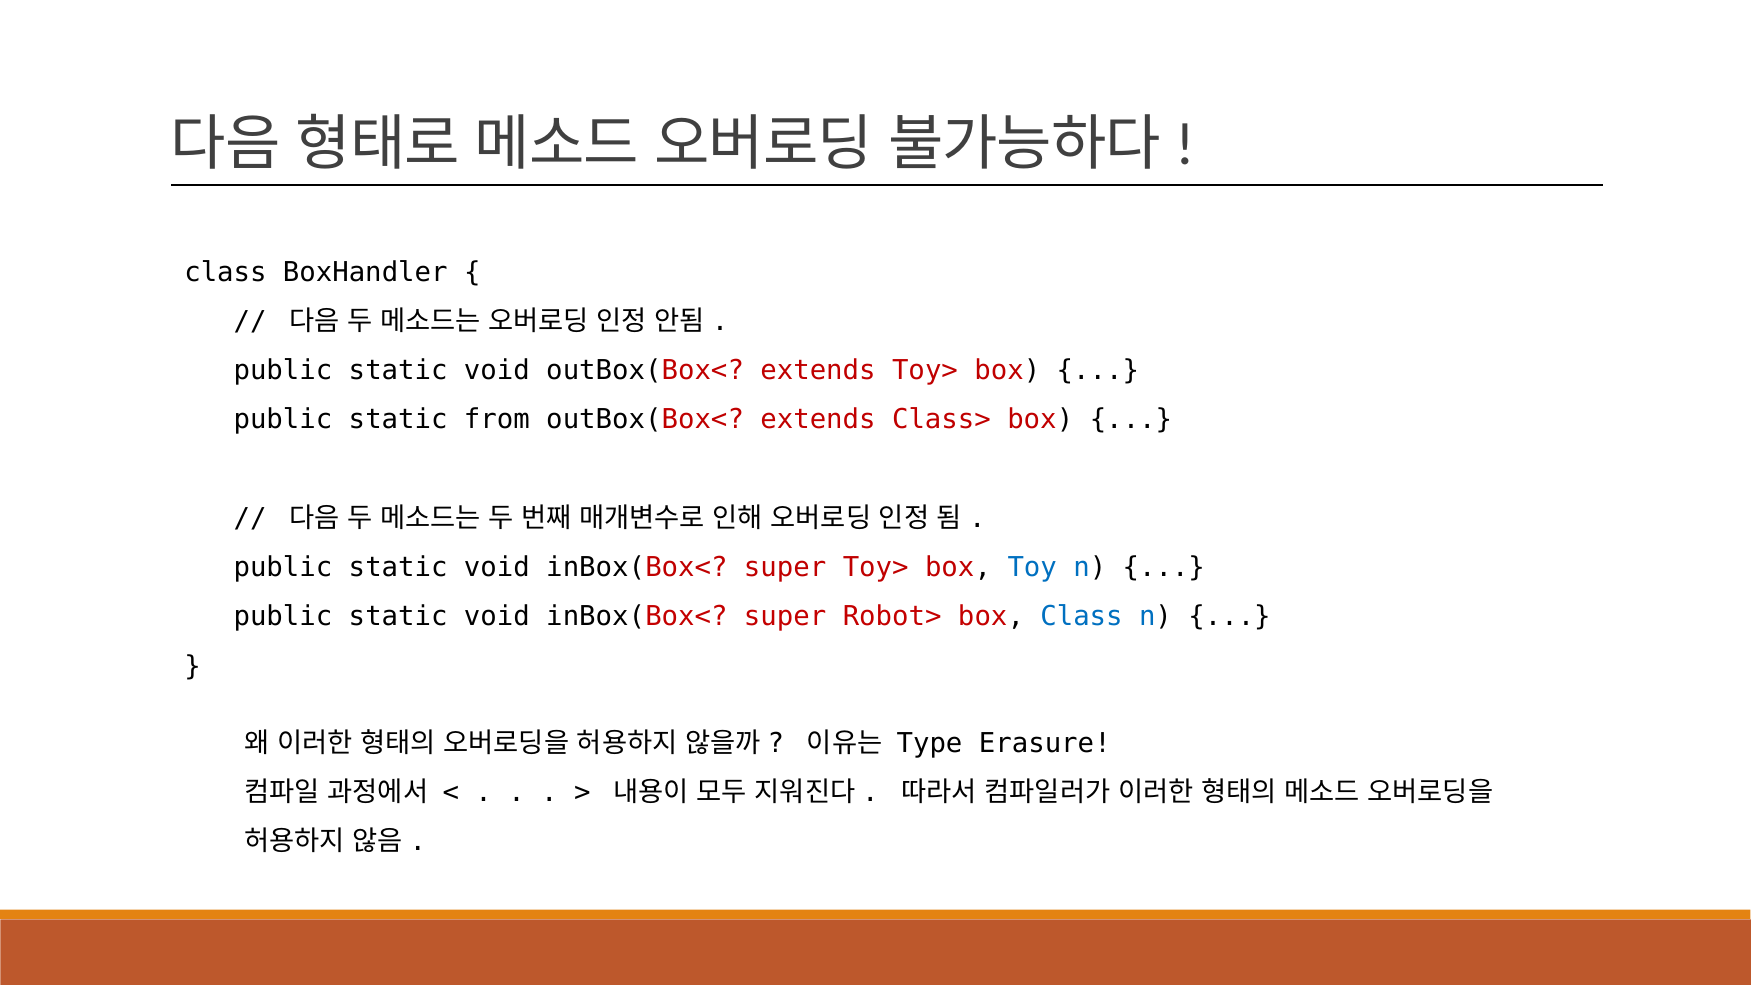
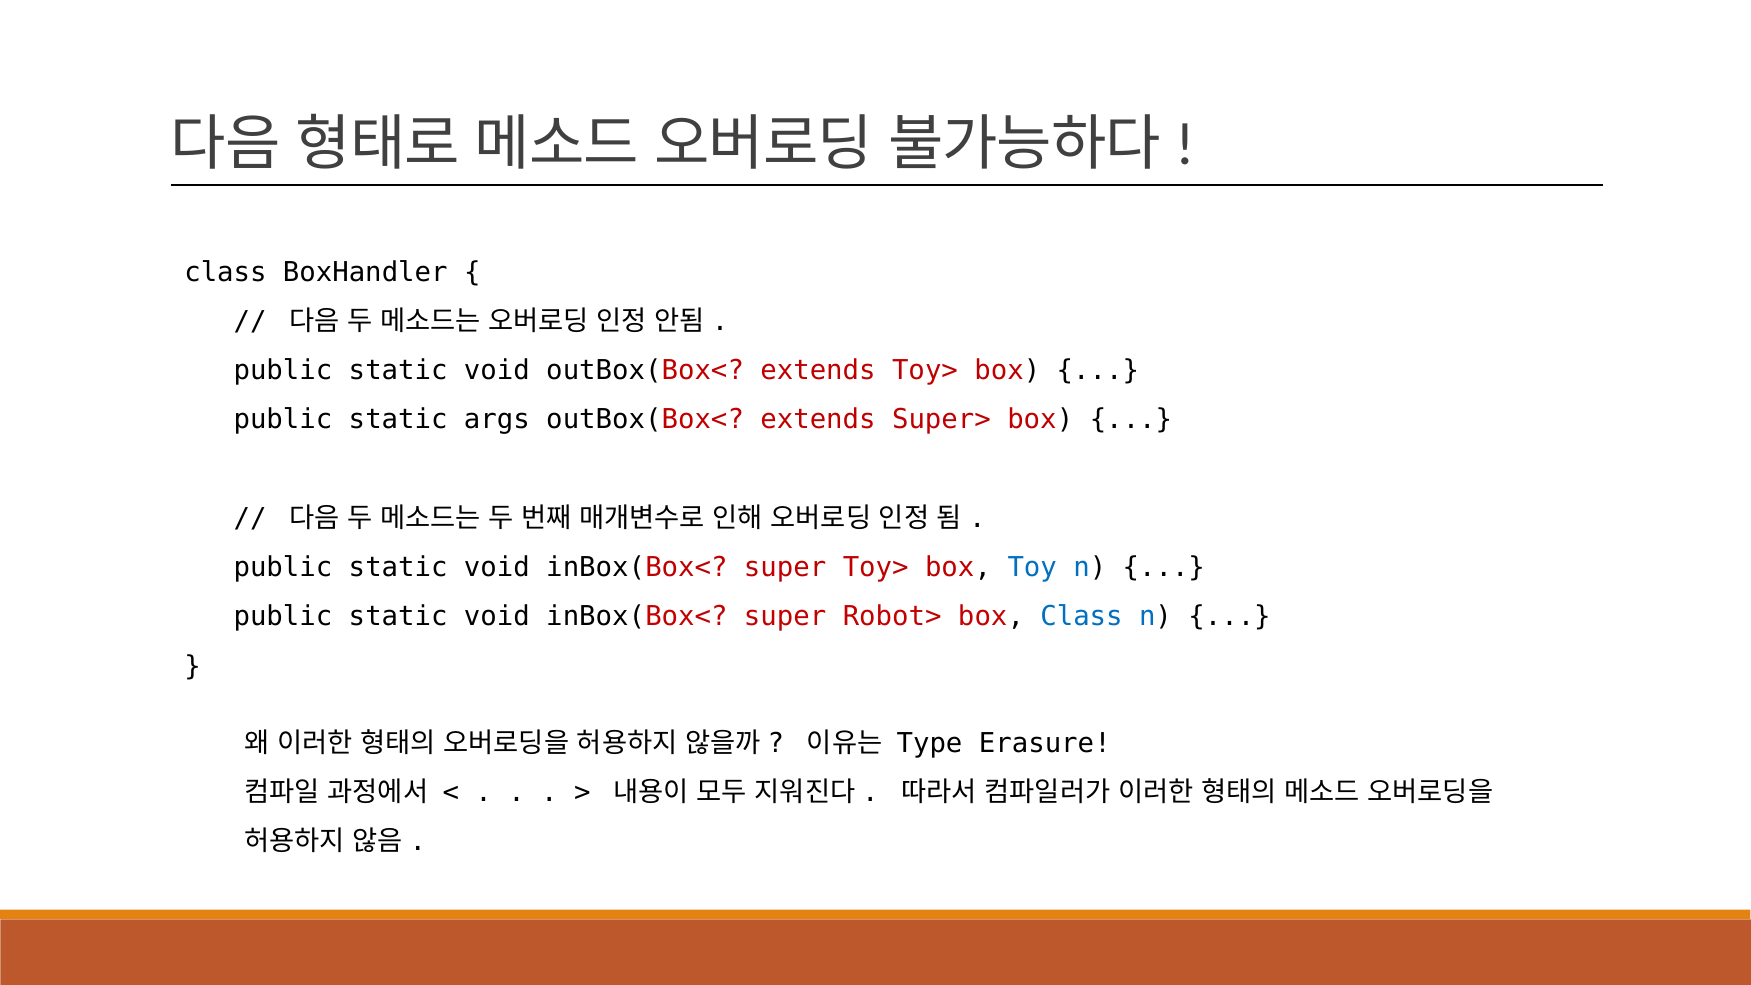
from: from -> args (497, 420)
Class>: Class> -> Super> (941, 420)
